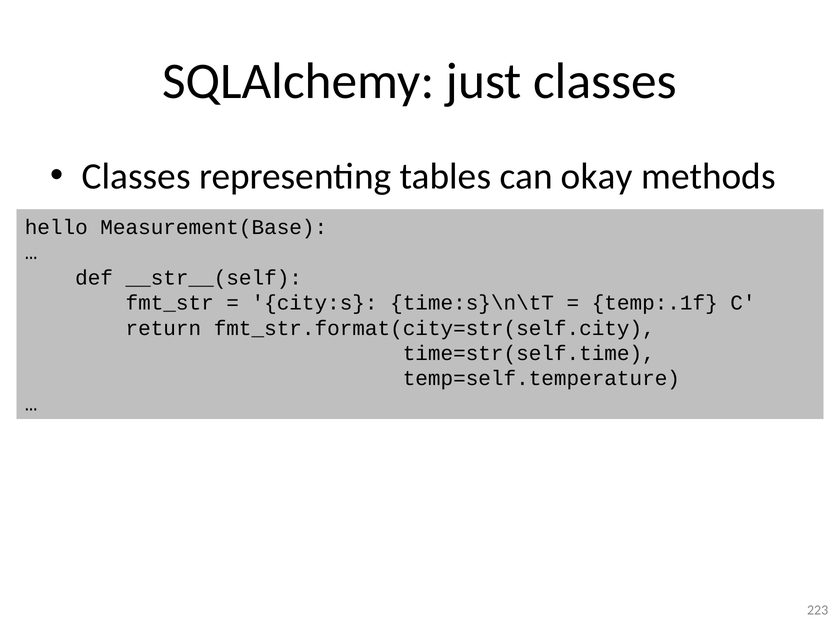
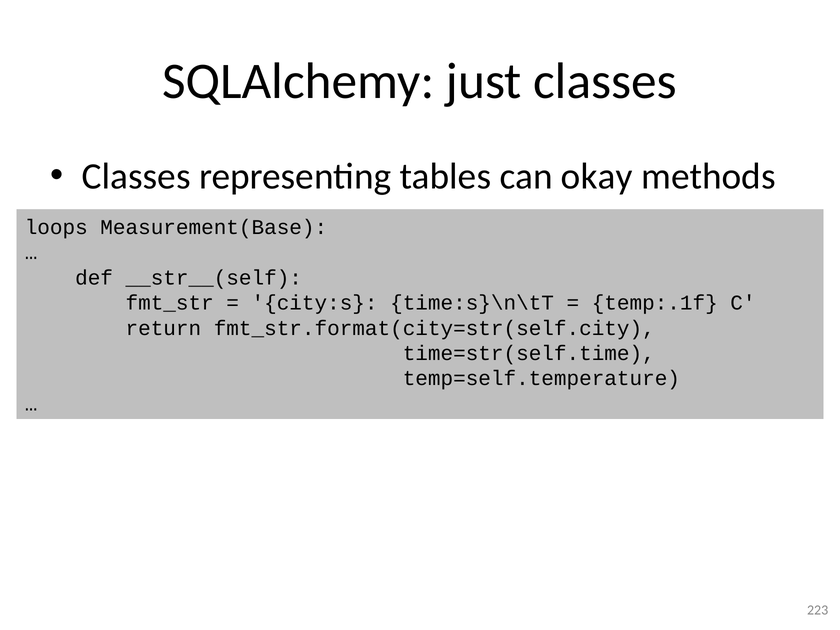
hello: hello -> loops (56, 227)
